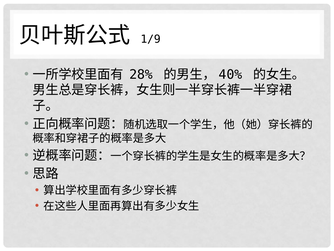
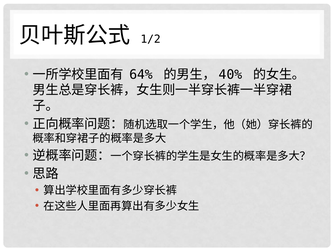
1/9: 1/9 -> 1/2 (151, 39)
28%: 28% -> 64% (141, 74)
